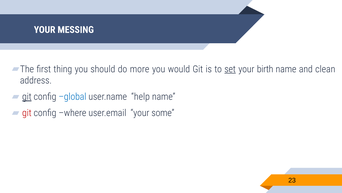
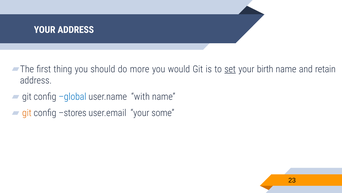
YOUR MESSING: MESSING -> ADDRESS (76, 30)
clean: clean -> retain (325, 69)
git underline: present -> none (27, 96)
help: help -> with (141, 96)
git colour: red -> orange (27, 113)
where: where -> stores (72, 113)
